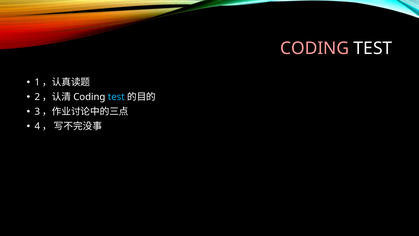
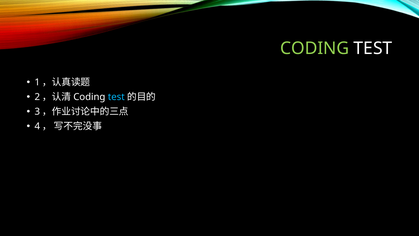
CODING colour: pink -> light green (315, 48)
